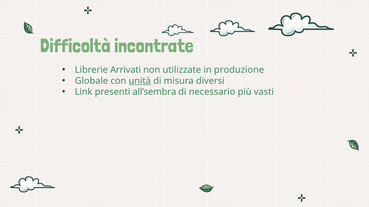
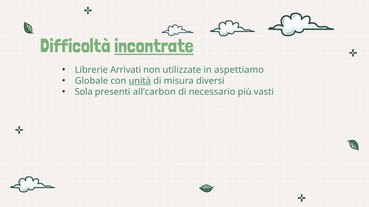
incontrate underline: none -> present (154, 46)
produzione: produzione -> aspettiamo (239, 70)
Link: Link -> Sola (84, 92)
all’sembra: all’sembra -> all’carbon (154, 92)
